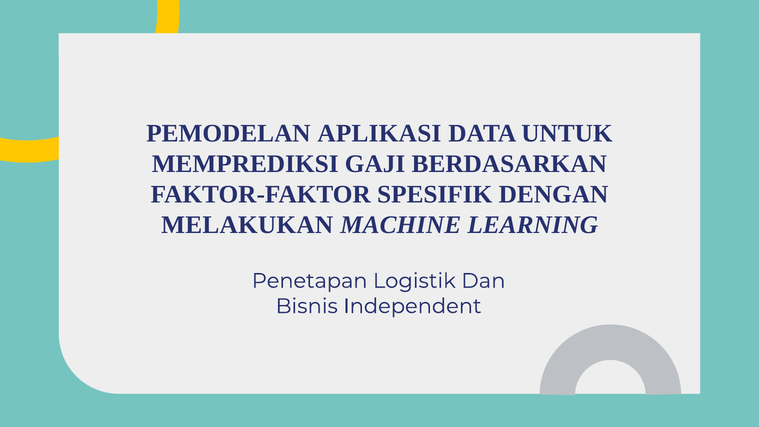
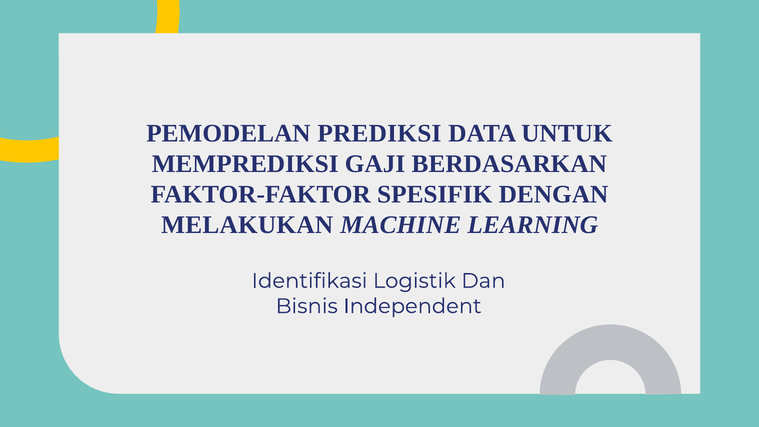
APLIKASI: APLIKASI -> PREDIKSI (379, 134)
Penetapan: Penetapan -> Identifikasi (310, 281)
